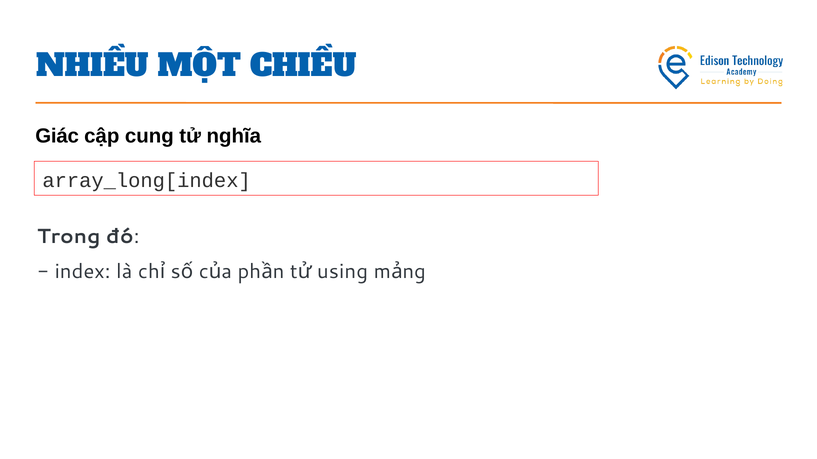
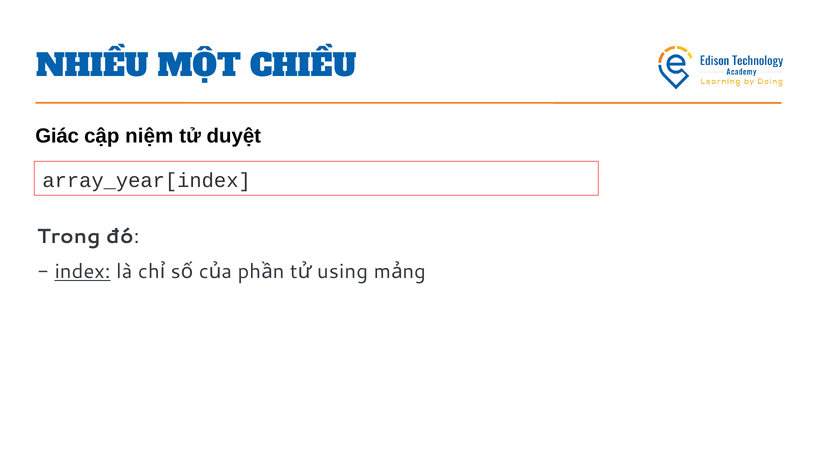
cung: cung -> niệm (149, 136)
nghĩa: nghĩa -> duyệt (234, 136)
array_long[index: array_long[index -> array_year[index (147, 181)
index underline: none -> present (83, 272)
